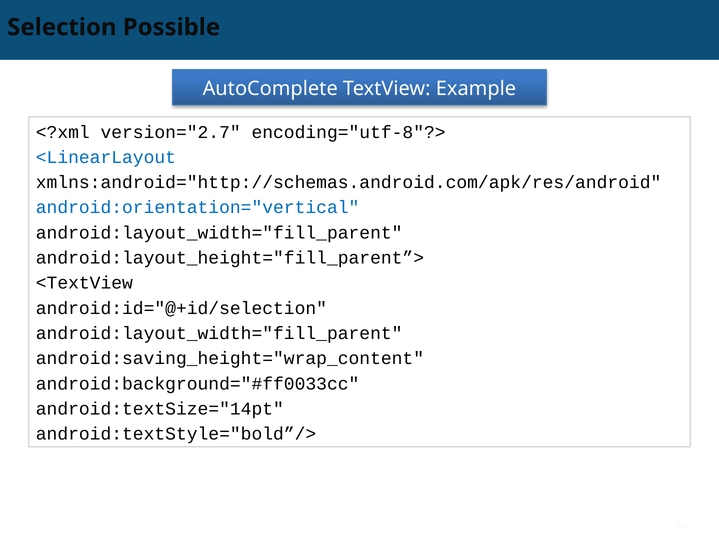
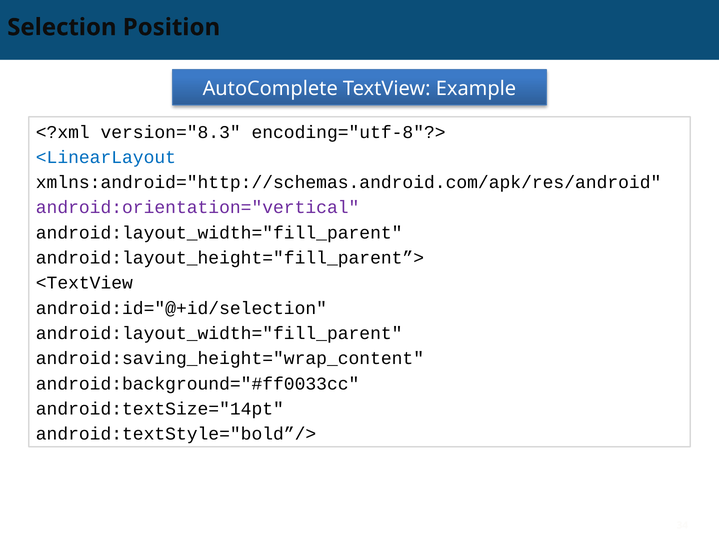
Possible: Possible -> Position (171, 27)
version="2.7: version="2.7 -> version="8.3 (171, 132)
android:orientation="vertical colour: blue -> purple (198, 208)
